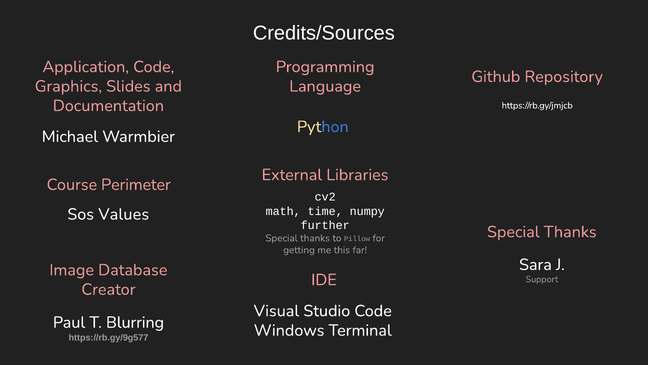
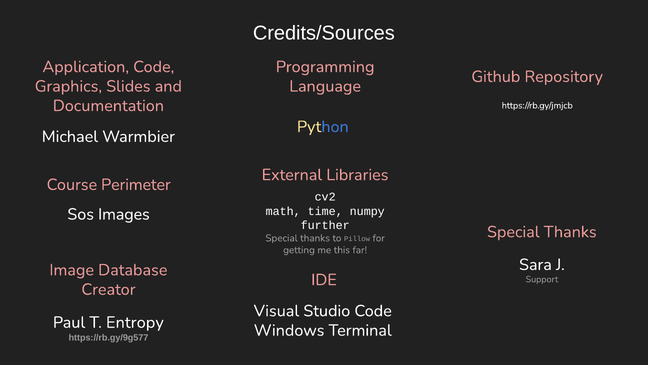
Values: Values -> Images (124, 214)
Blurring: Blurring -> Entropy (135, 322)
